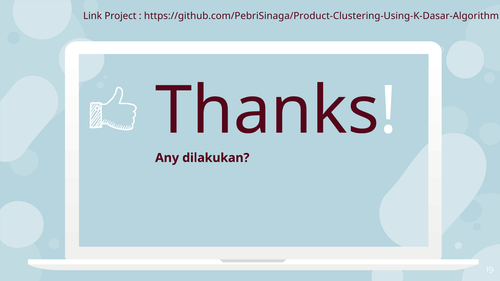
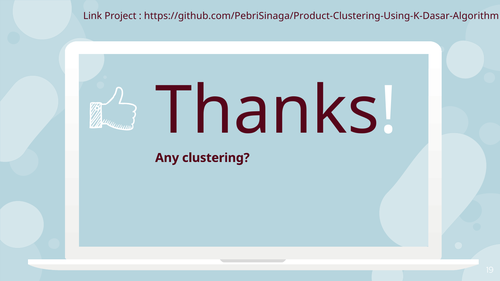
dilakukan: dilakukan -> clustering (216, 158)
